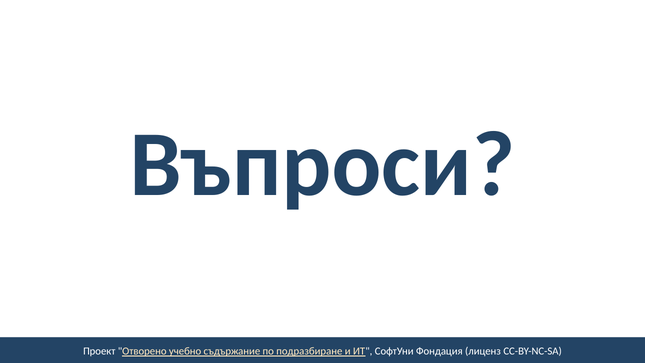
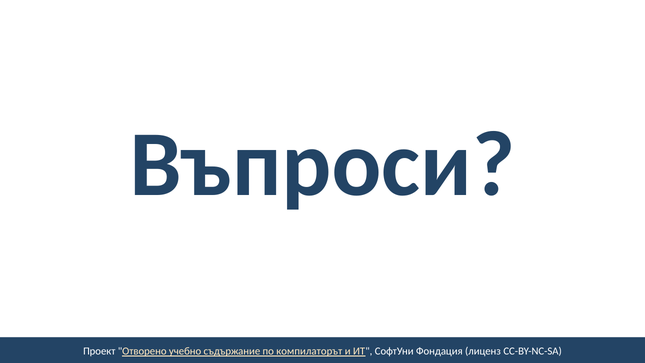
подразбиране: подразбиране -> компилаторът (309, 351)
